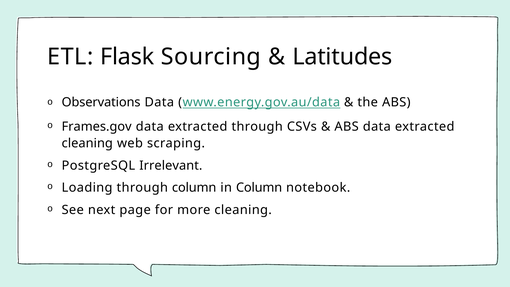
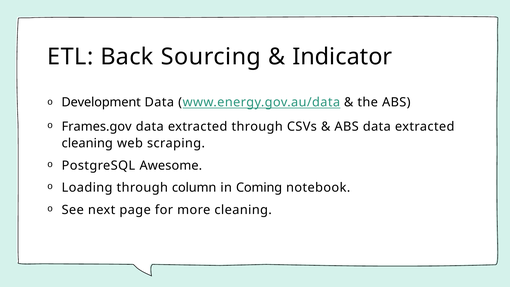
Flask: Flask -> Back (127, 57)
Latitudes: Latitudes -> Indicator (342, 57)
Observations: Observations -> Development (101, 102)
Irrelevant: Irrelevant -> Awesome (171, 165)
in Column: Column -> Coming (259, 188)
